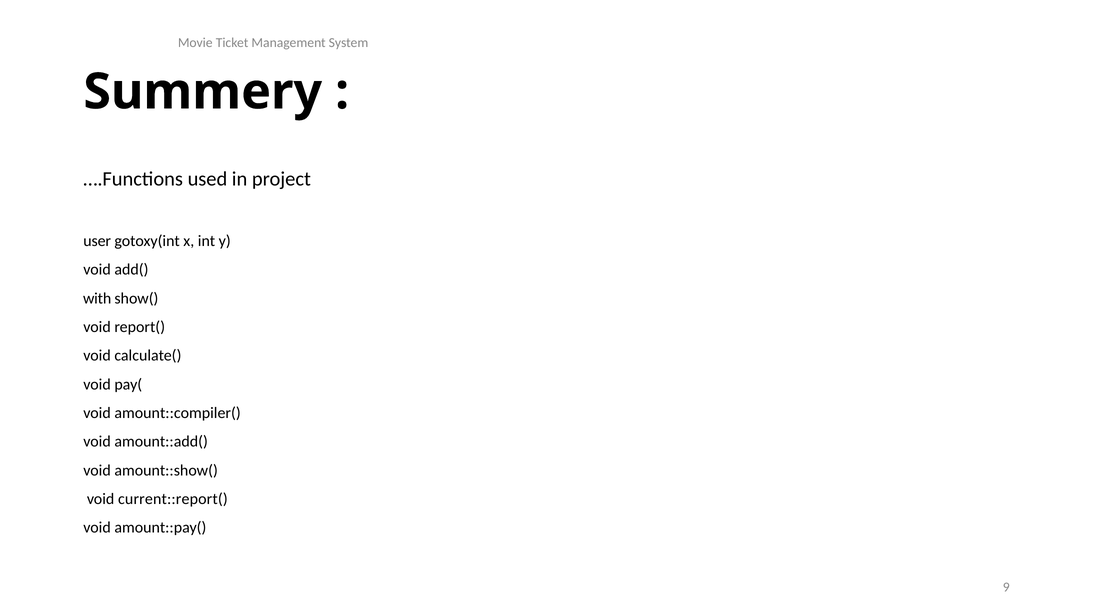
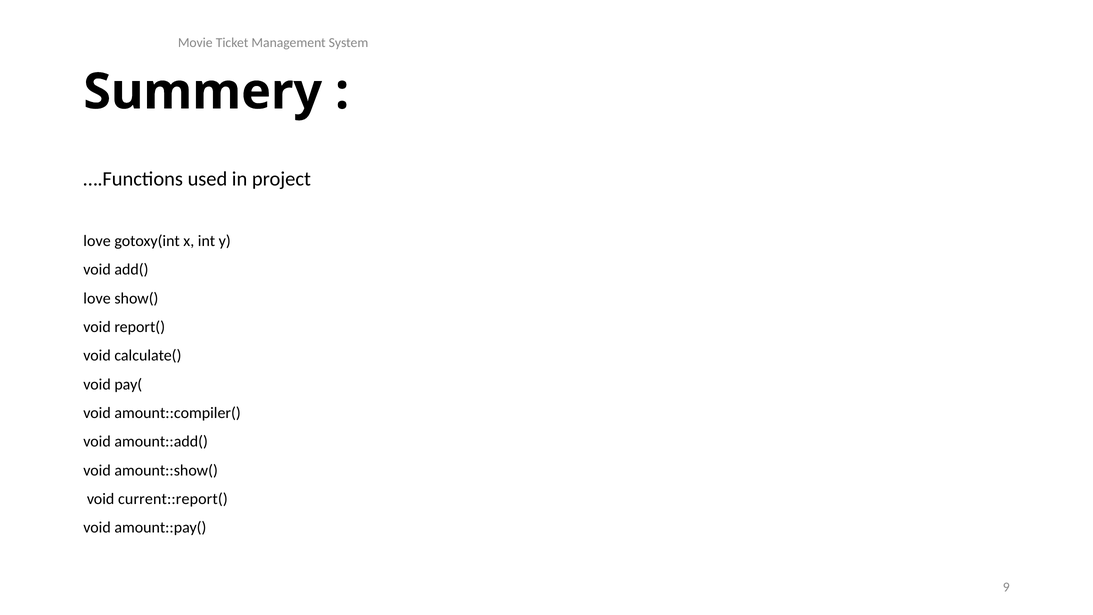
user: user -> love (97, 241)
with: with -> love (97, 298)
